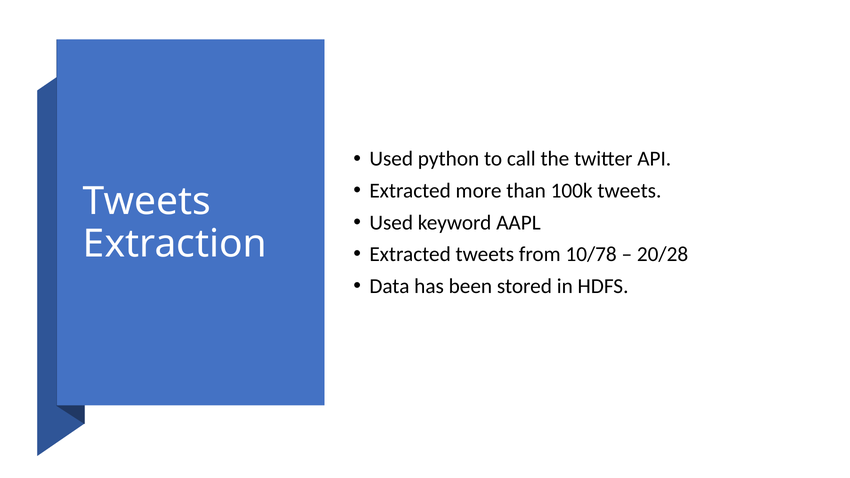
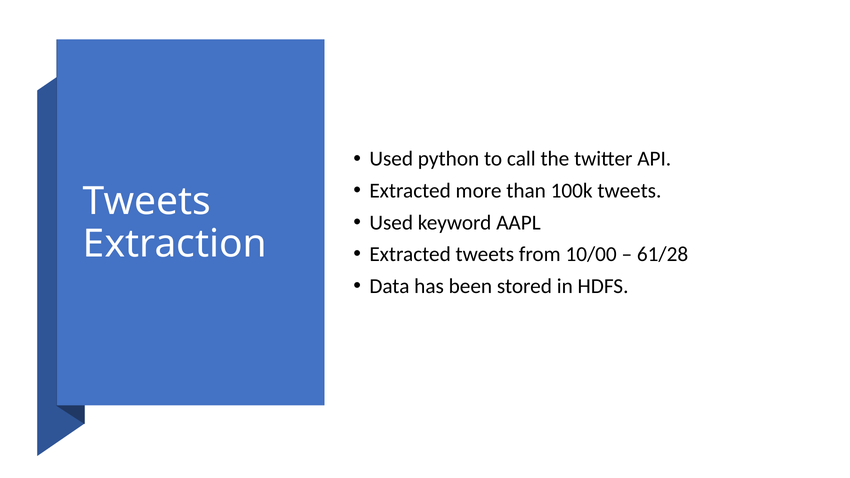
10/78: 10/78 -> 10/00 (591, 254)
20/28: 20/28 -> 61/28 (663, 254)
